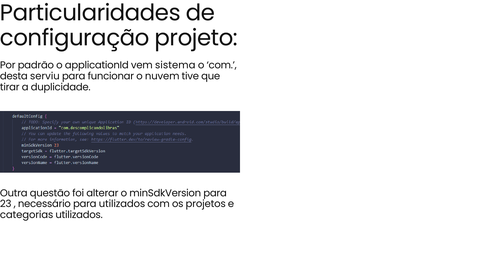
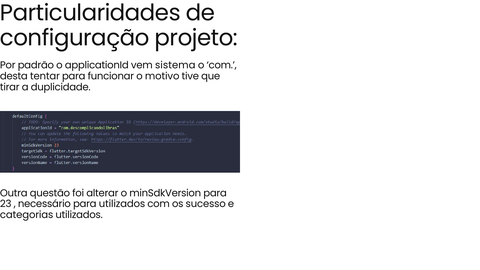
serviu: serviu -> tentar (45, 76)
nuvem: nuvem -> motivo (162, 76)
projetos: projetos -> sucesso (206, 204)
